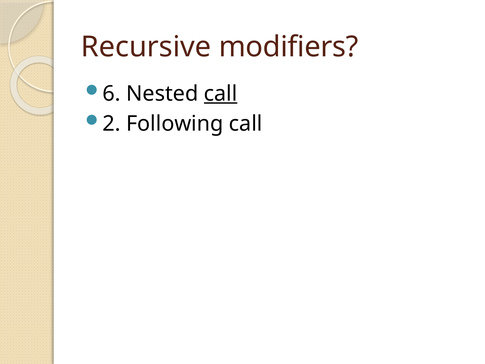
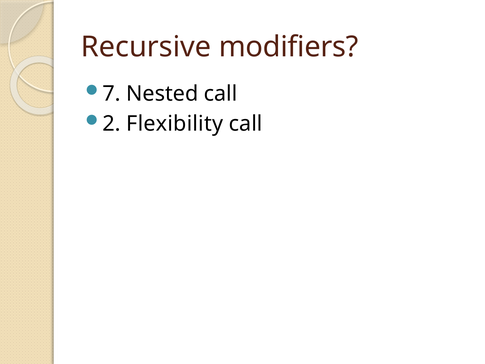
6: 6 -> 7 (112, 94)
call underline: present -> none (221, 94)
Following: Following -> Flexibility (175, 124)
